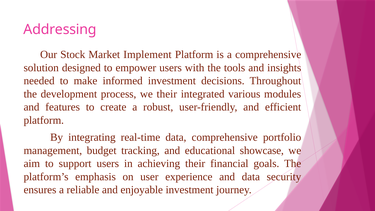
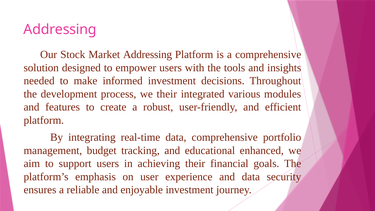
Market Implement: Implement -> Addressing (148, 55)
showcase: showcase -> enhanced (262, 150)
